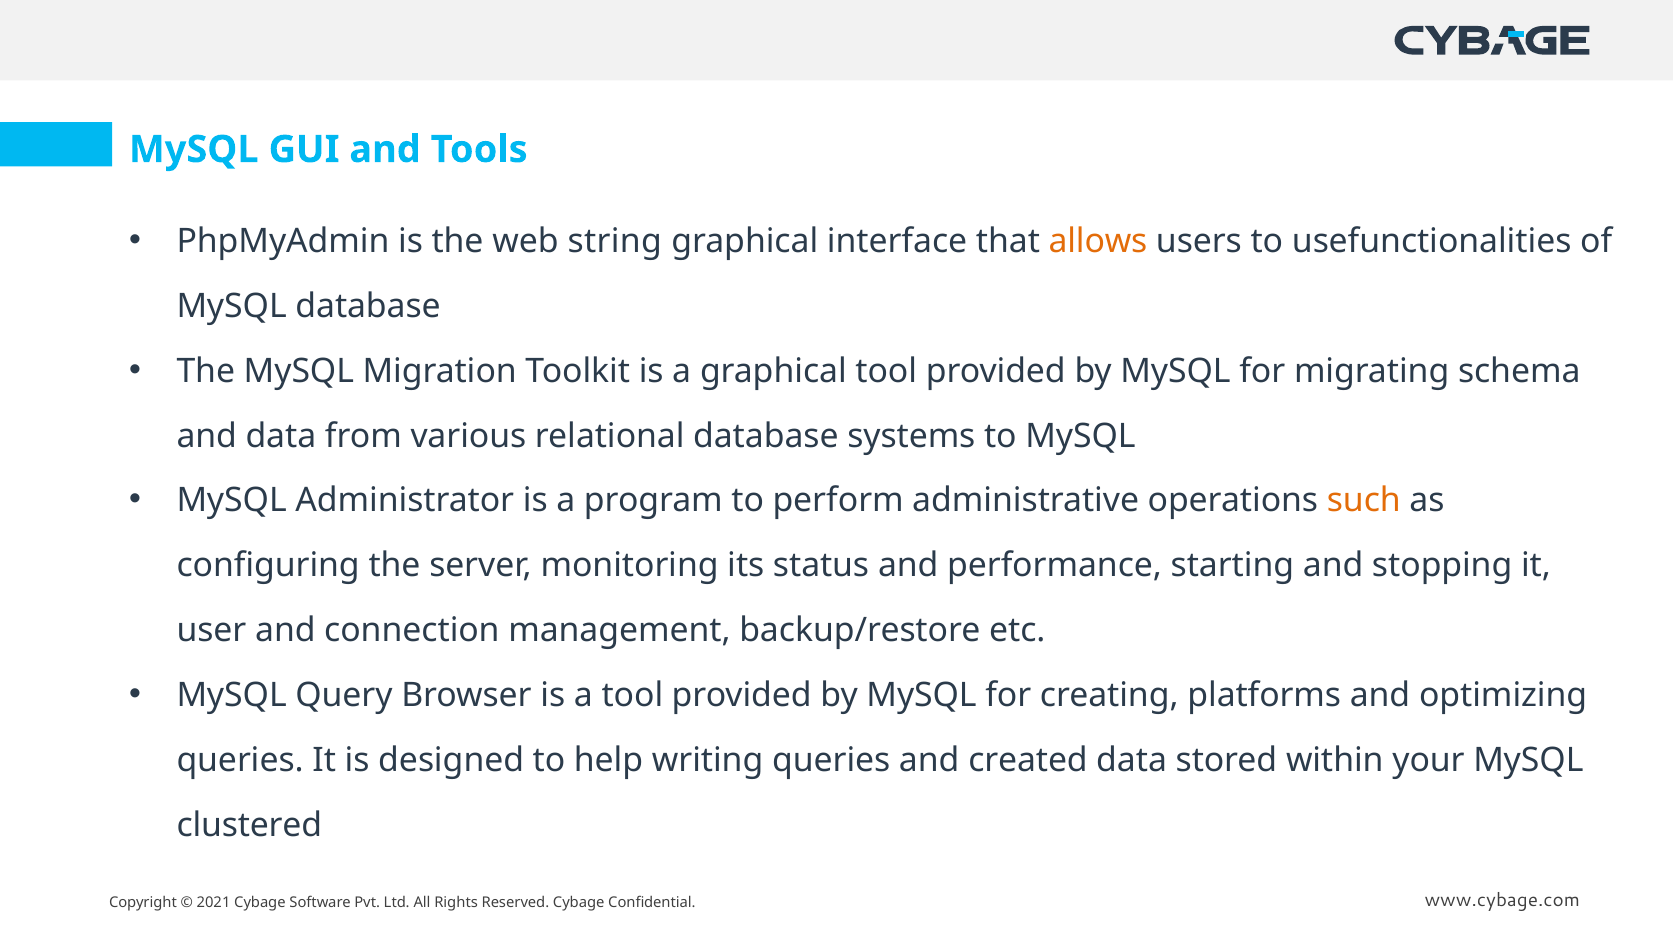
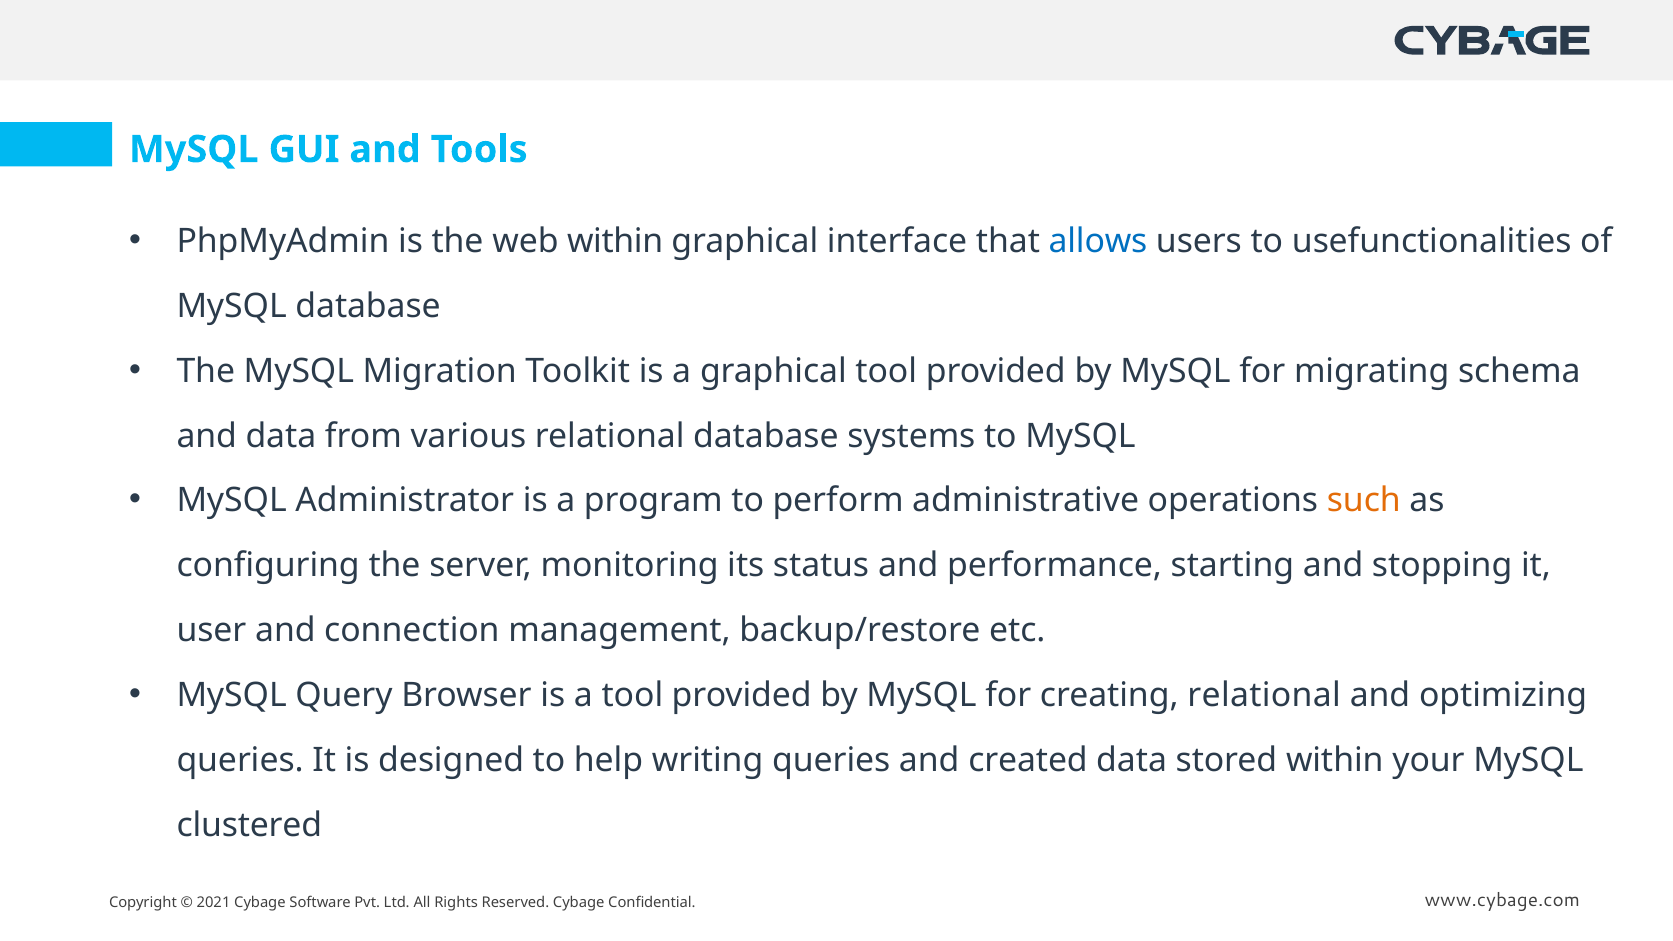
web string: string -> within (615, 242)
allows colour: orange -> blue (1098, 242)
creating platforms: platforms -> relational (1264, 696)
